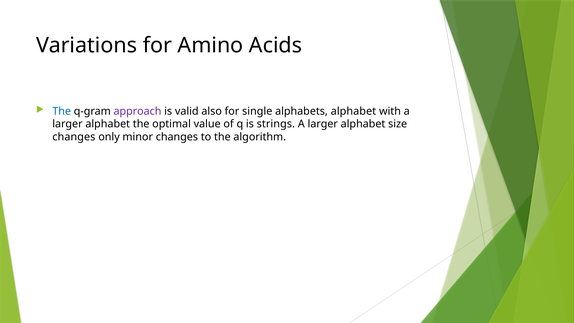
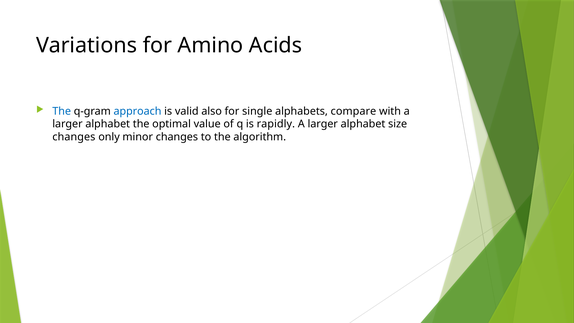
approach colour: purple -> blue (137, 111)
alphabets alphabet: alphabet -> compare (353, 111)
strings: strings -> rapidly (276, 124)
